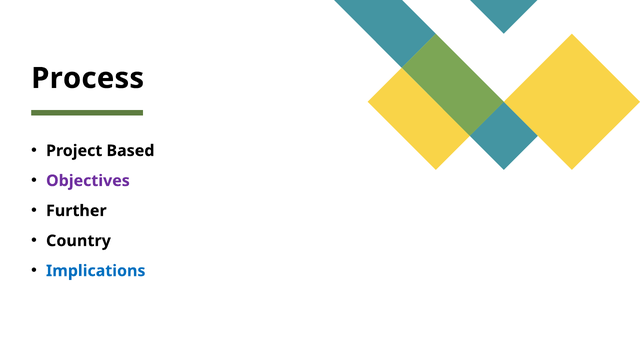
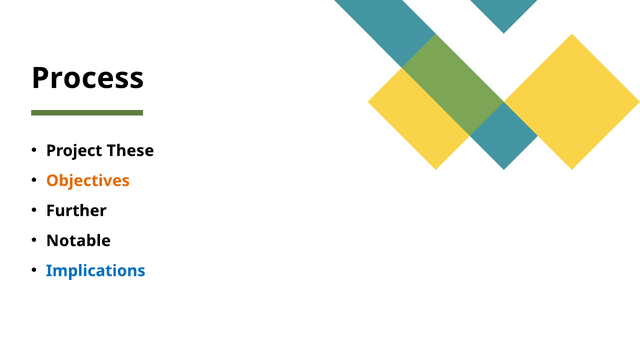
Based: Based -> These (130, 151)
Objectives colour: purple -> orange (88, 181)
Country: Country -> Notable (78, 241)
